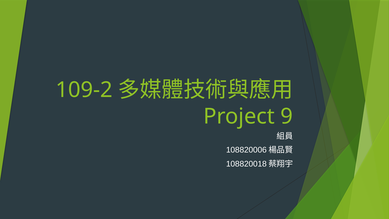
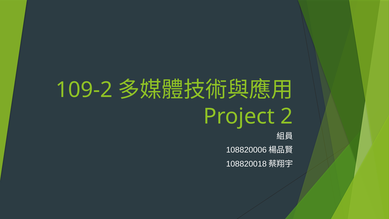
9: 9 -> 2 (287, 116)
